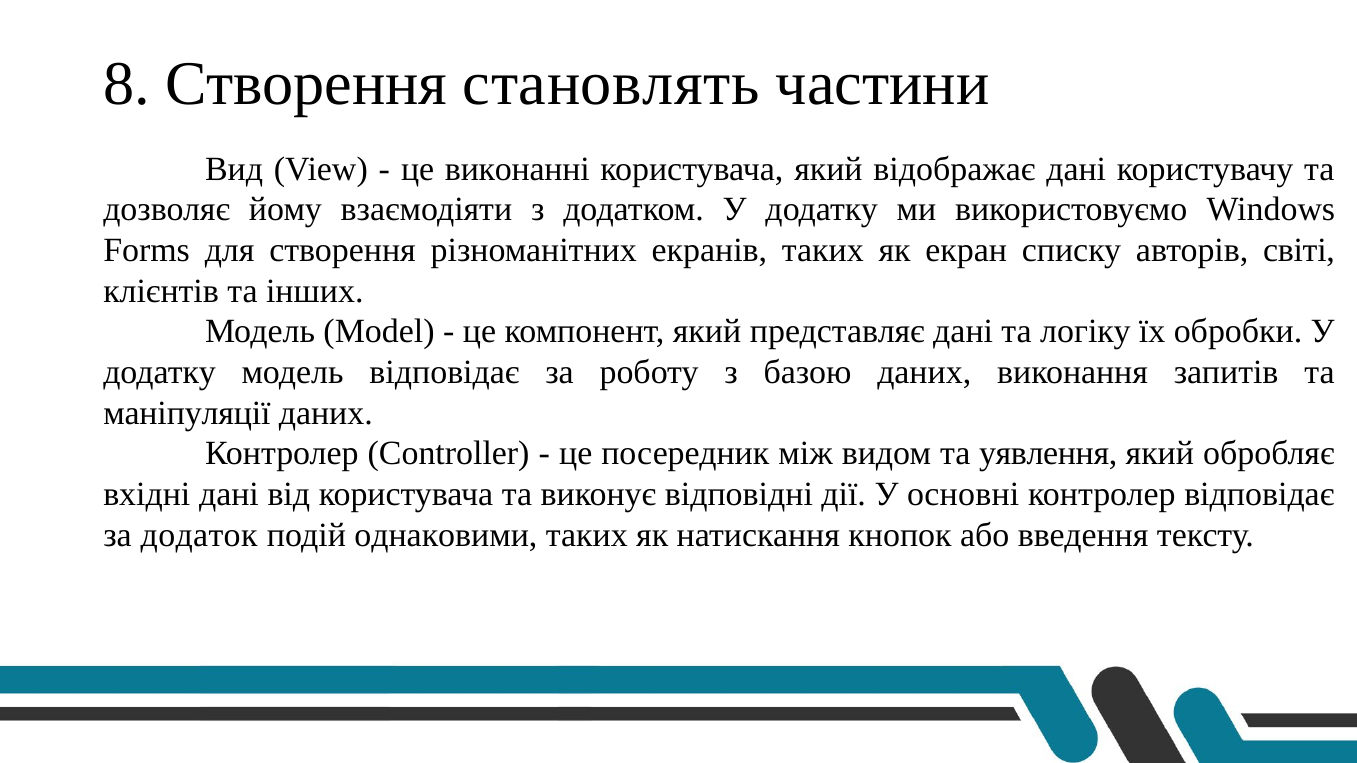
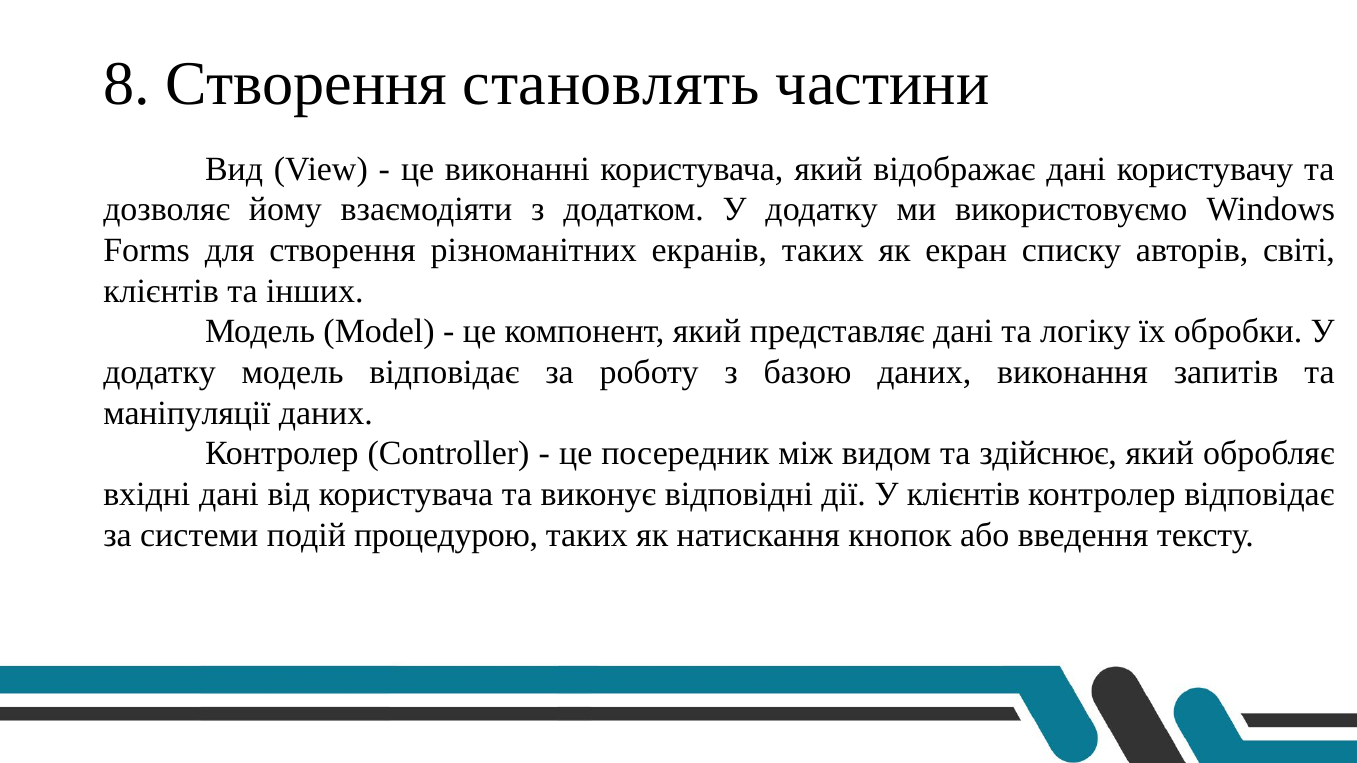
уявлення: уявлення -> здійснює (1048, 454)
У основні: основні -> клієнтів (964, 495)
додаток: додаток -> системи (199, 535)
однаковими: однаковими -> процедурою (446, 535)
